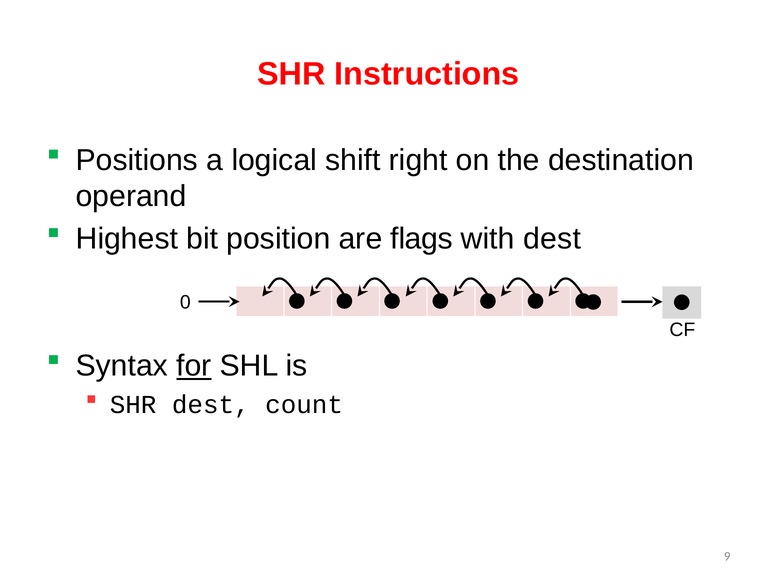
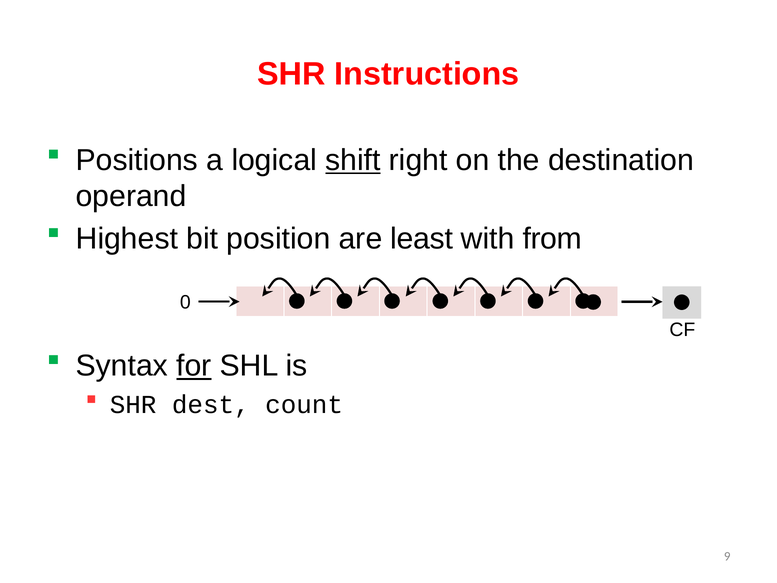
shift underline: none -> present (353, 160)
flags: flags -> least (422, 239)
with dest: dest -> from (552, 239)
